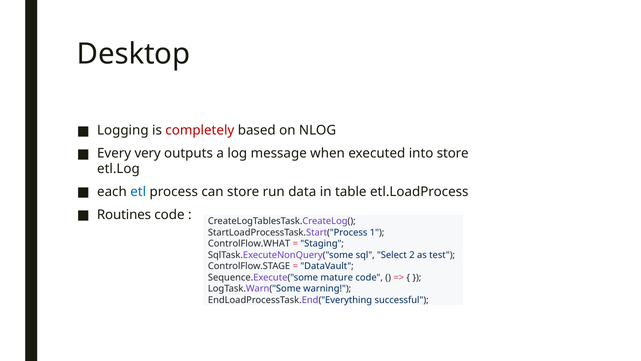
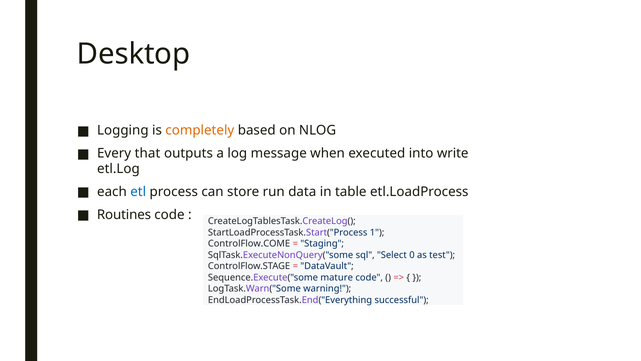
completely colour: red -> orange (200, 130)
very: very -> that (148, 153)
into store: store -> write (453, 153)
ControlFlow.WHAT: ControlFlow.WHAT -> ControlFlow.COME (249, 243)
2: 2 -> 0 (412, 255)
